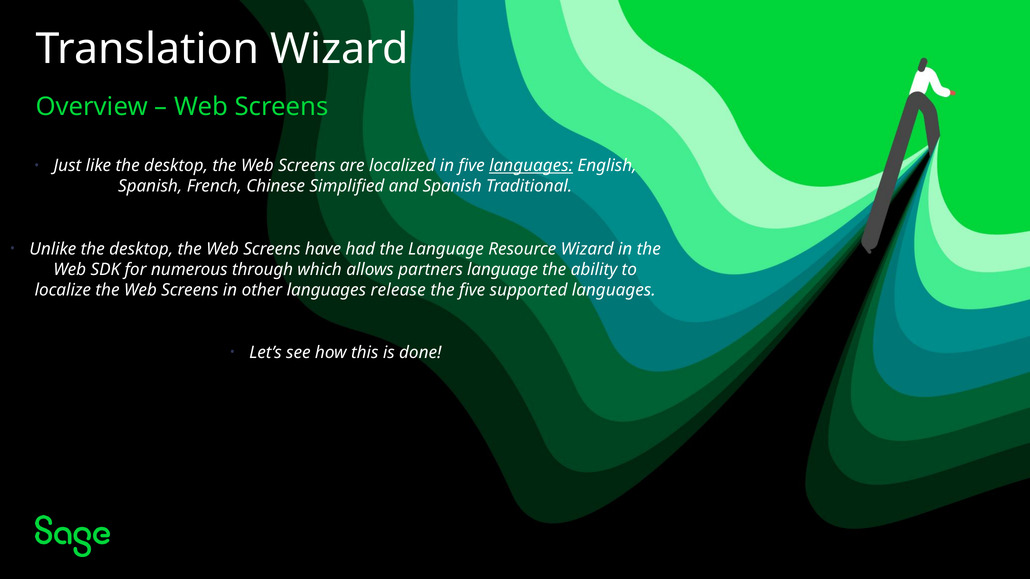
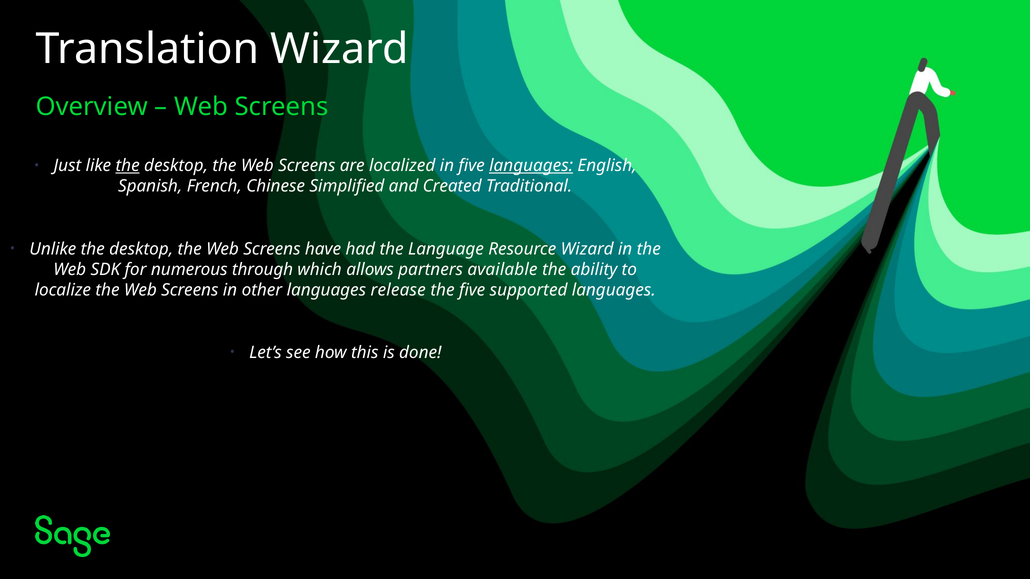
the underline: none -> present (128, 166)
and Spanish: Spanish -> Created (452, 186)
partners language: language -> available (502, 270)
